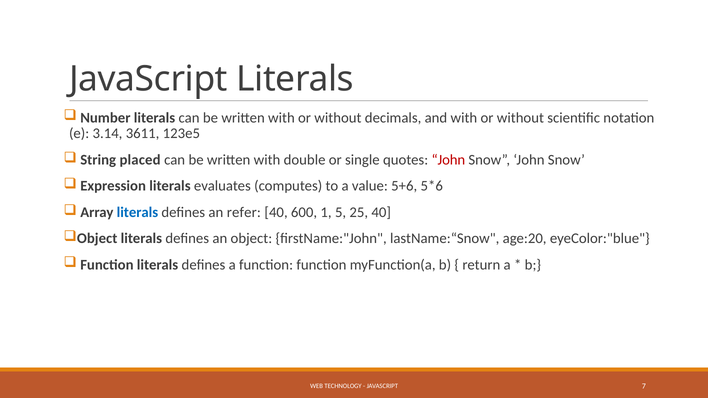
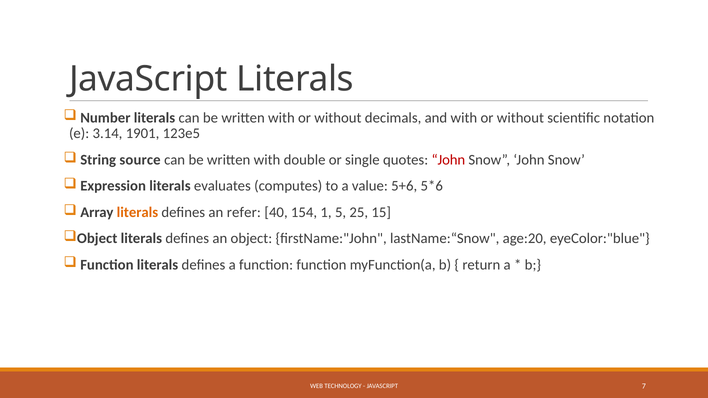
3611: 3611 -> 1901 (143, 134)
placed: placed -> source (140, 160)
literals colour: blue -> orange (137, 212)
600: 600 -> 154 (304, 212)
25 40: 40 -> 15 (381, 212)
